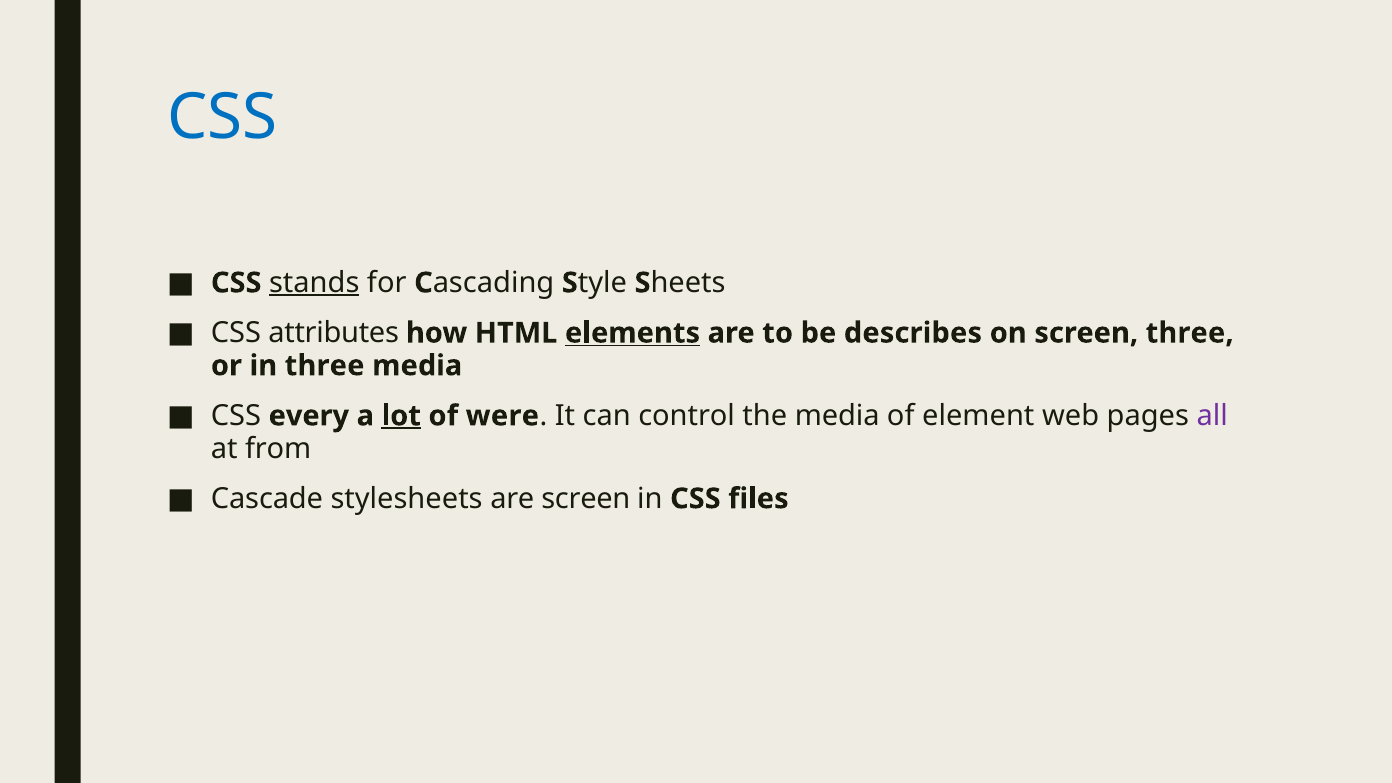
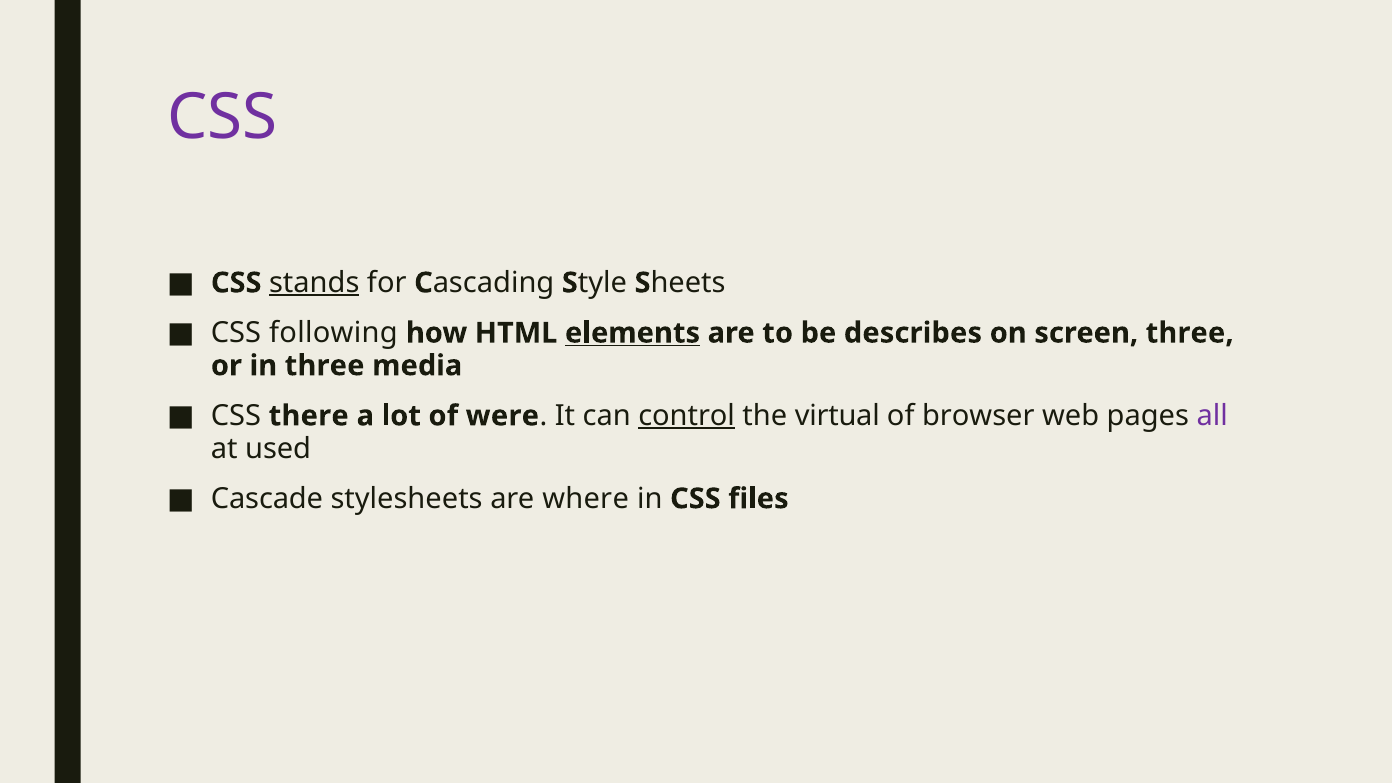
CSS colour: blue -> purple (222, 117)
attributes: attributes -> following (333, 333)
every: every -> there (309, 416)
lot underline: present -> none (401, 416)
control underline: none -> present (687, 416)
the media: media -> virtual (837, 416)
element: element -> browser (978, 416)
from: from -> used (278, 449)
are screen: screen -> where (586, 499)
